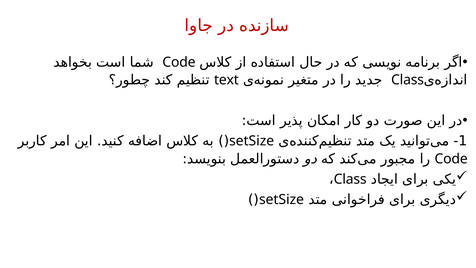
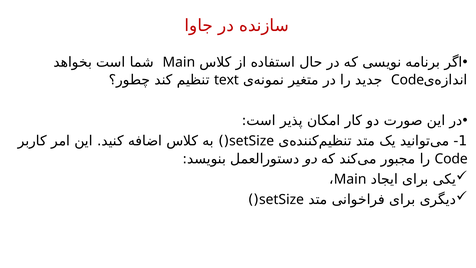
Code: Code -> Main (179, 62)
Class: Class -> Code (408, 80)
Class: Class -> Main (350, 179)
